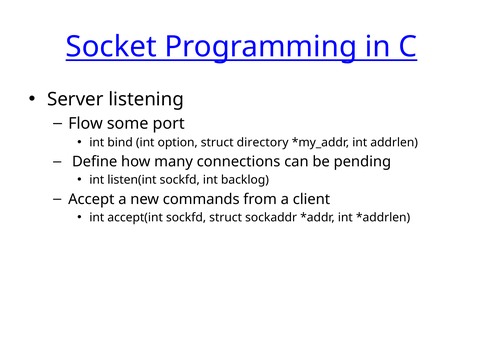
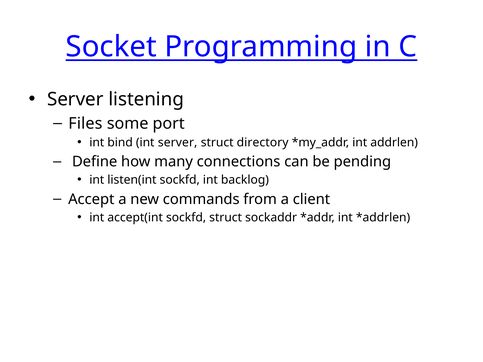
Flow: Flow -> Files (85, 123)
int option: option -> server (178, 143)
